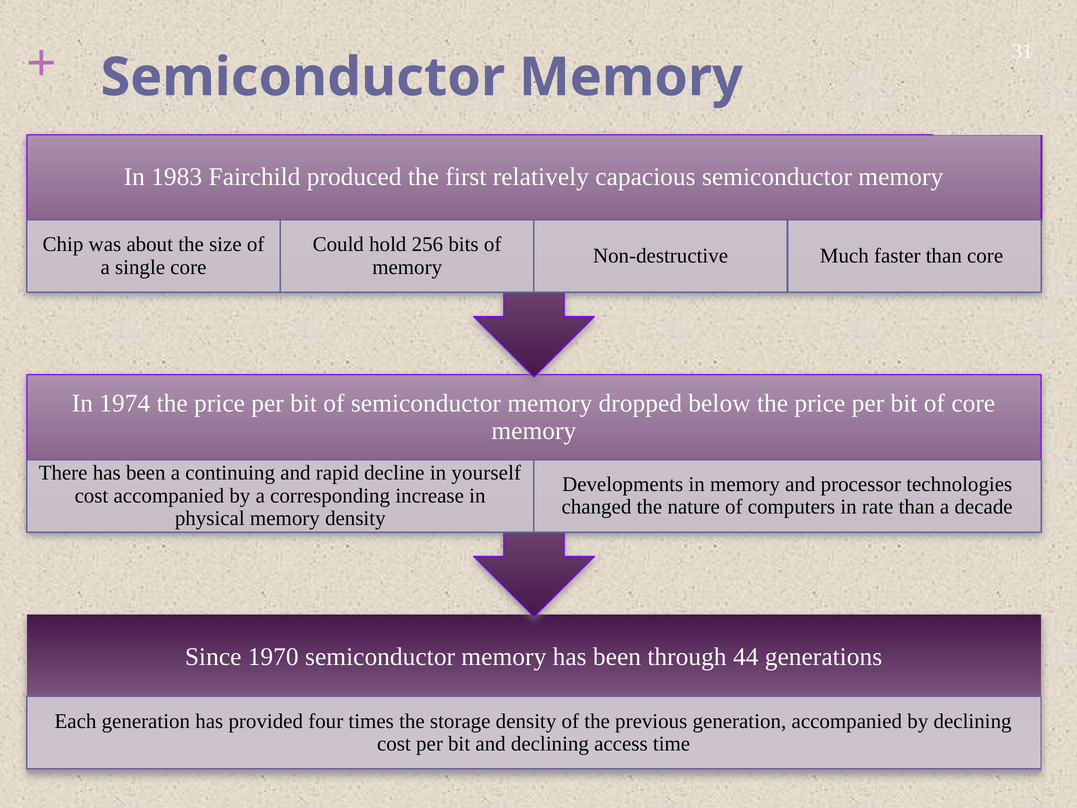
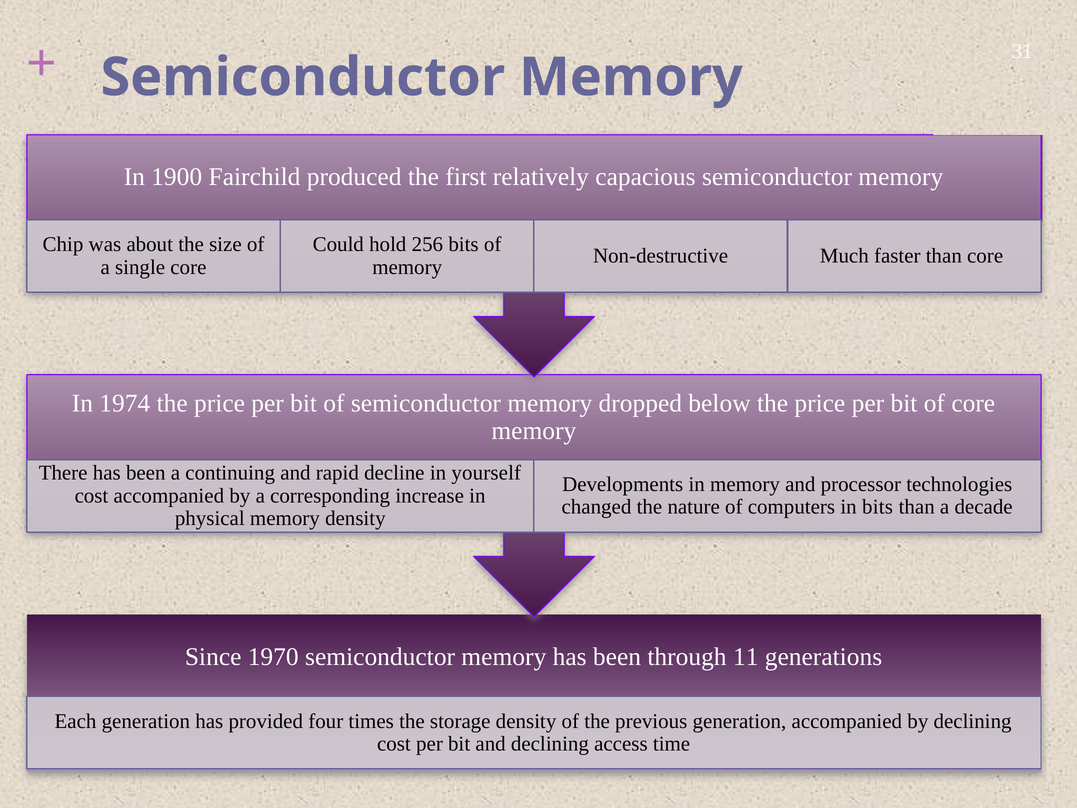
1983: 1983 -> 1900 (177, 177)
in rate: rate -> bits (878, 507)
44: 44 -> 11 (746, 657)
